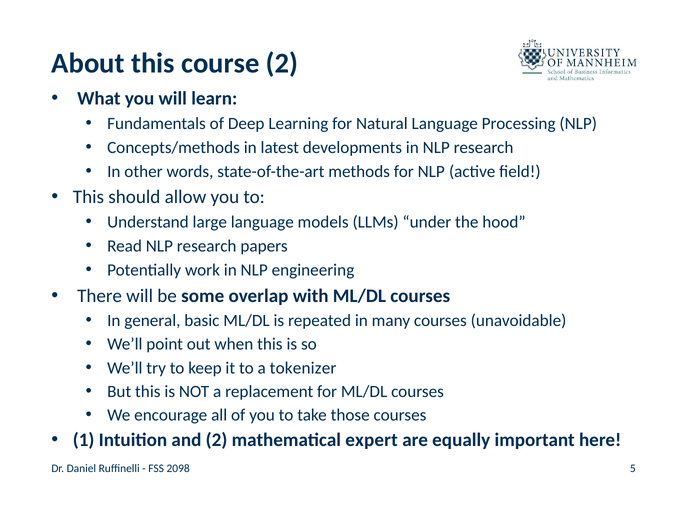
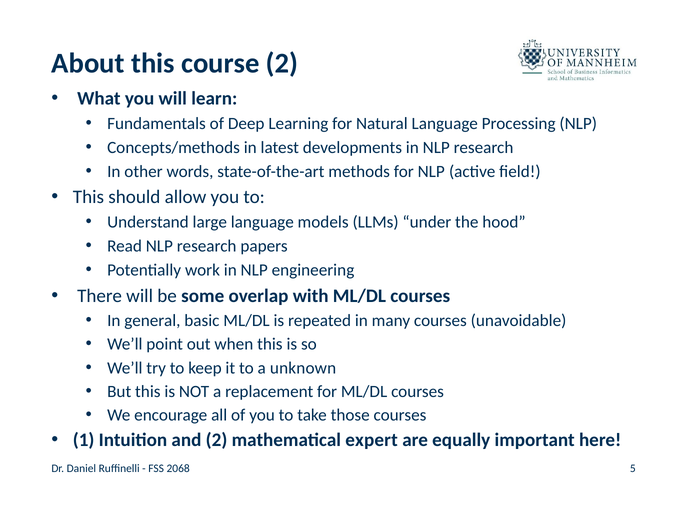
tokenizer: tokenizer -> unknown (303, 368)
2098: 2098 -> 2068 (178, 469)
